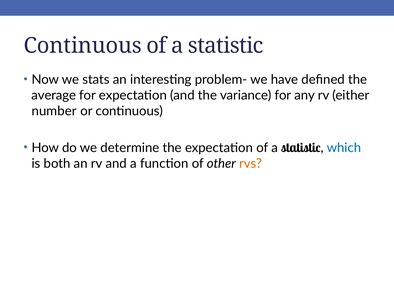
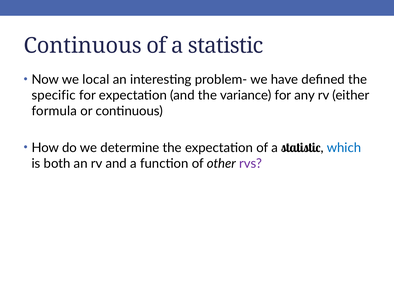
stats: stats -> local (96, 80)
average: average -> specific (54, 95)
number: number -> formula (54, 111)
rvs colour: orange -> purple (251, 164)
